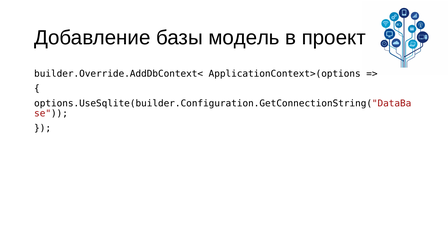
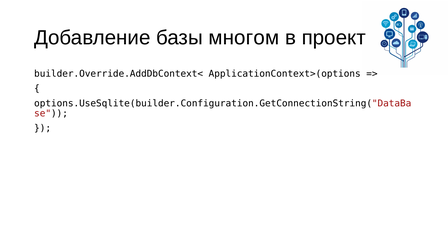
модель: модель -> многом (244, 38)
